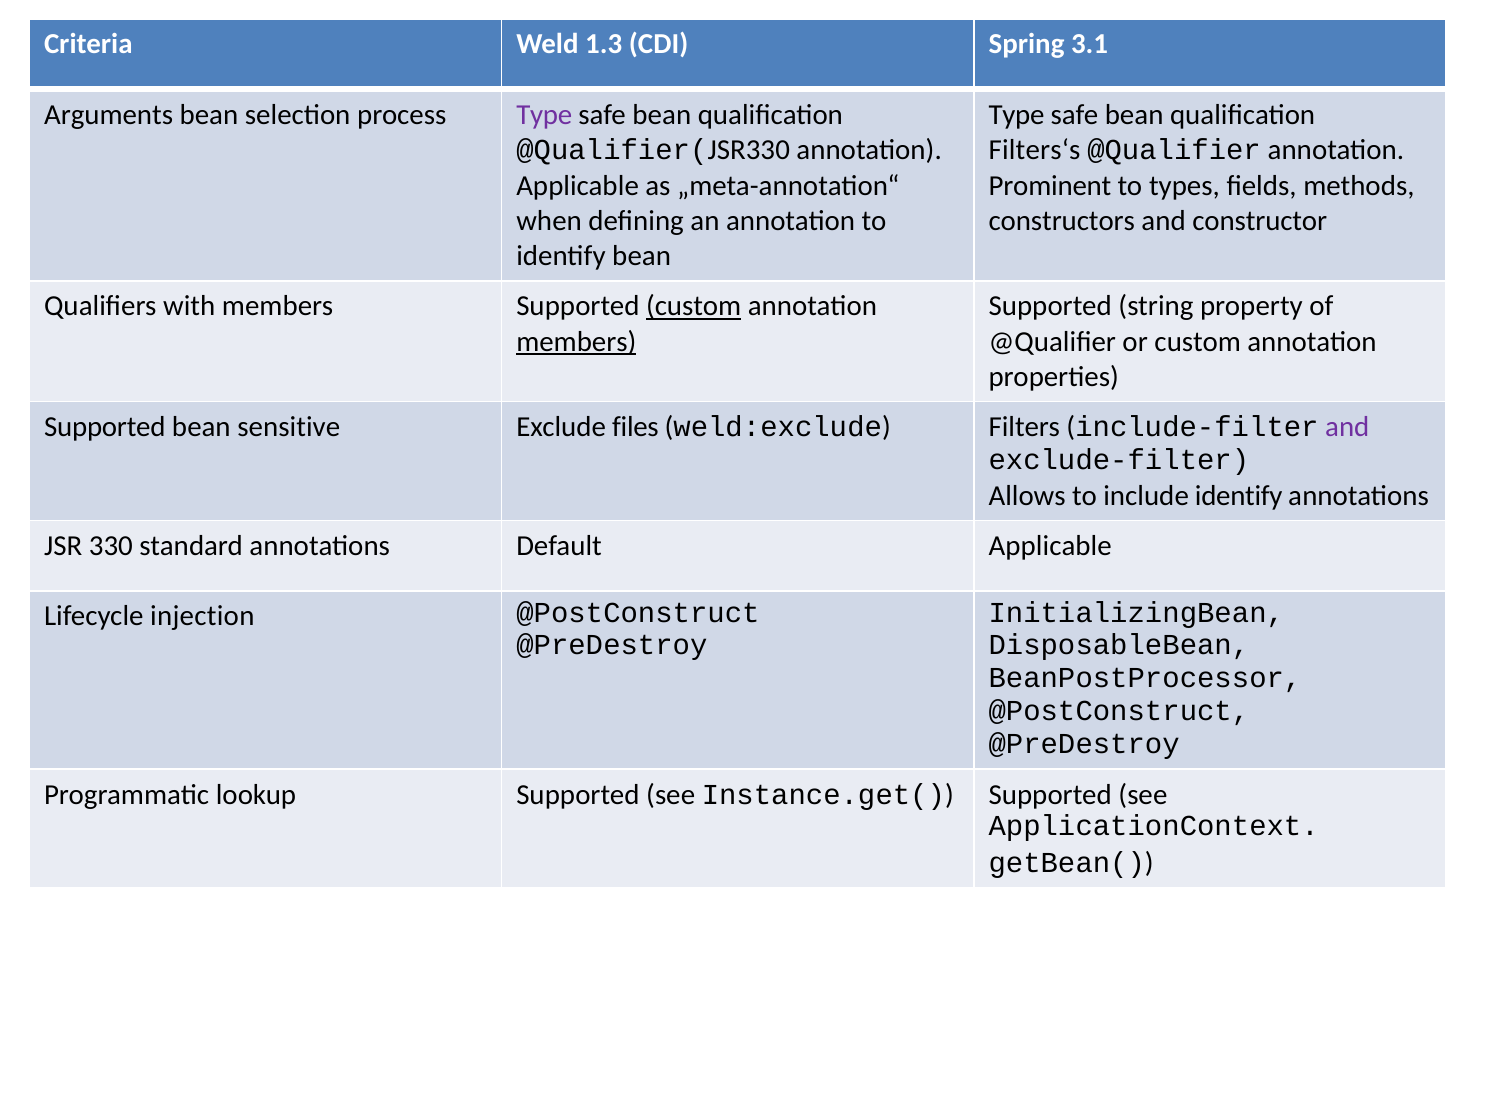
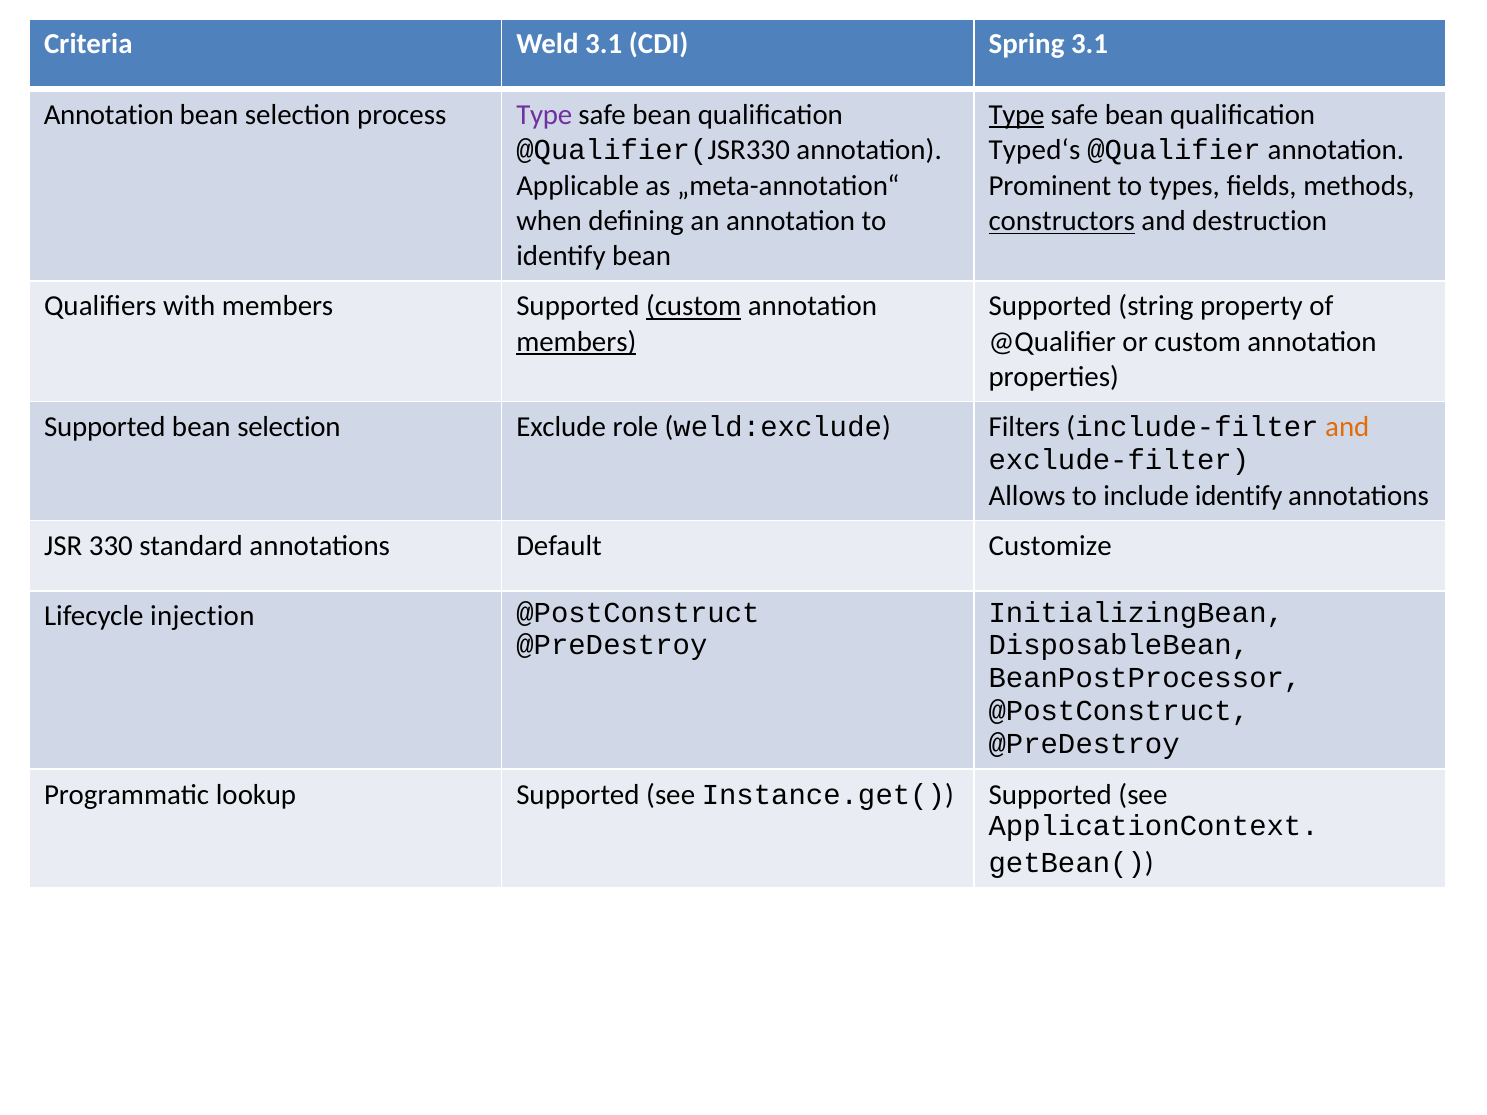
Weld 1.3: 1.3 -> 3.1 (604, 44)
Arguments: Arguments -> Annotation (109, 115)
Type underline: none -> present (1017, 115)
Filters‘s: Filters‘s -> Typed‘s (1035, 150)
constructors underline: none -> present (1062, 221)
constructor: constructor -> destruction (1260, 221)
sensitive: sensitive -> selection (289, 427)
files: files -> role (635, 427)
and colour: purple -> orange (1347, 427)
Default Applicable: Applicable -> Customize (1050, 546)
